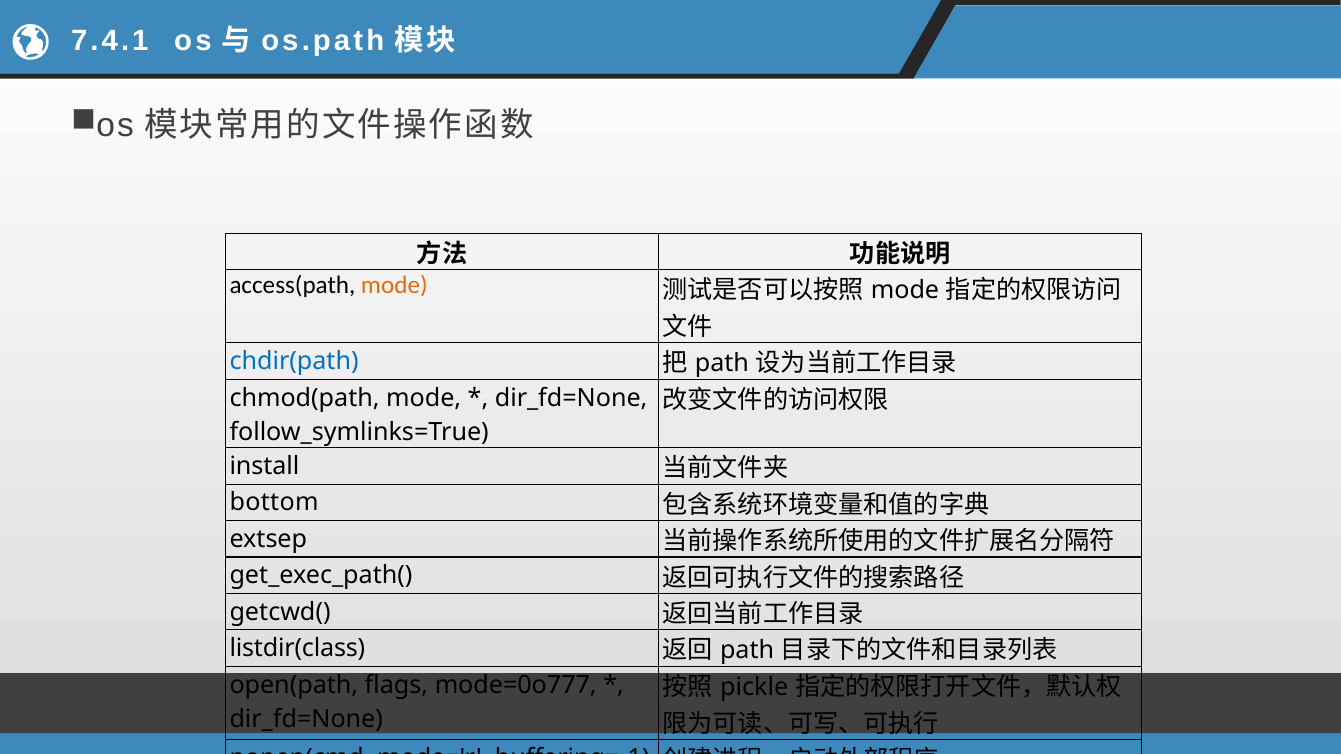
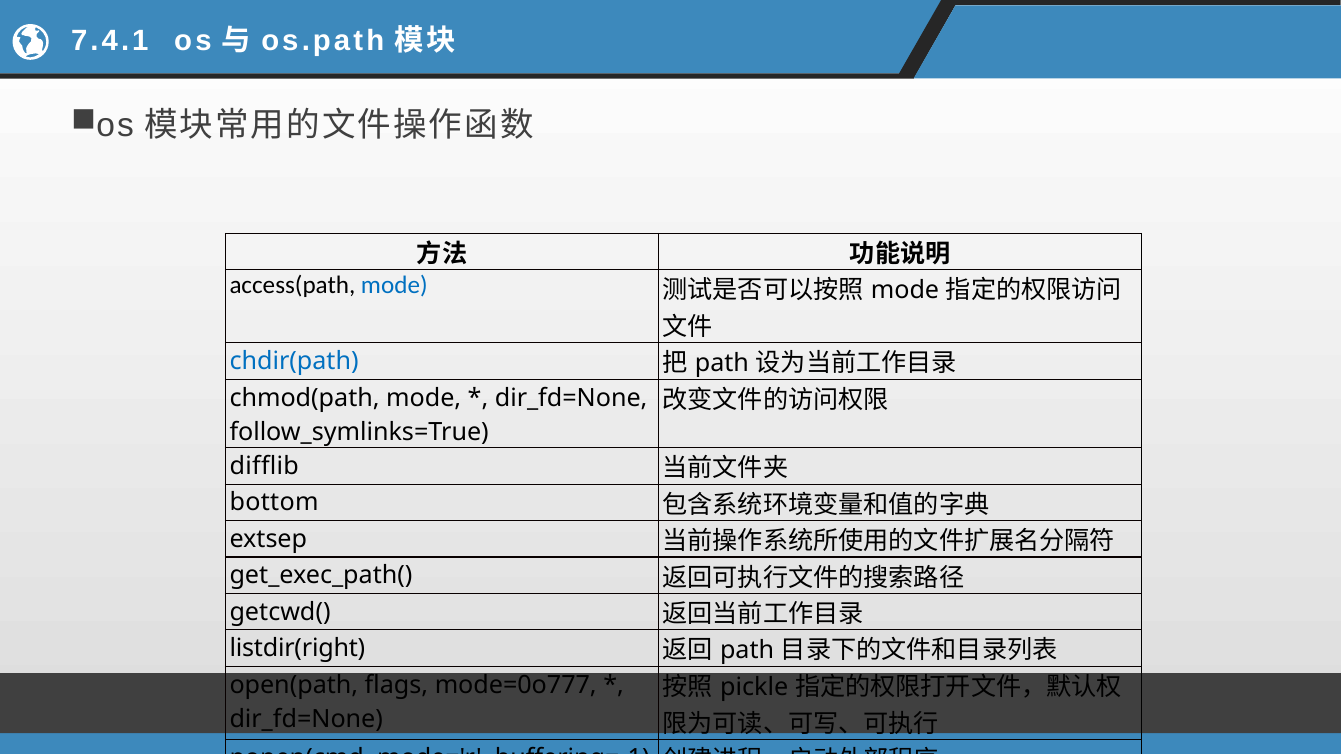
mode colour: orange -> blue (394, 286)
install: install -> difflib (264, 466)
listdir(class: listdir(class -> listdir(right (297, 649)
